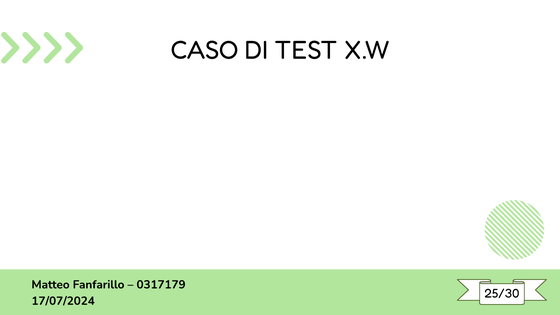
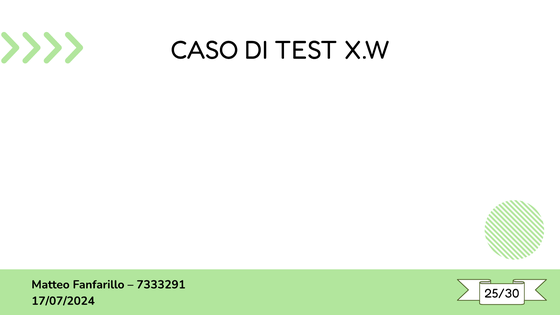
0317179: 0317179 -> 7333291 (161, 285)
